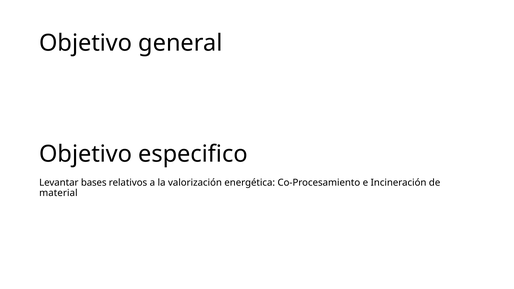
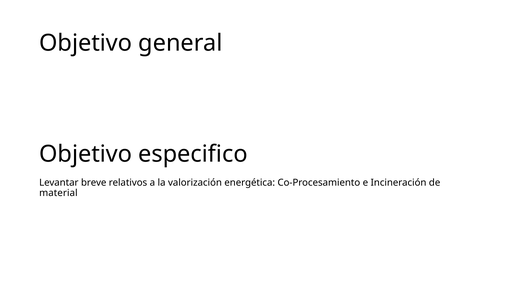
bases: bases -> breve (94, 183)
